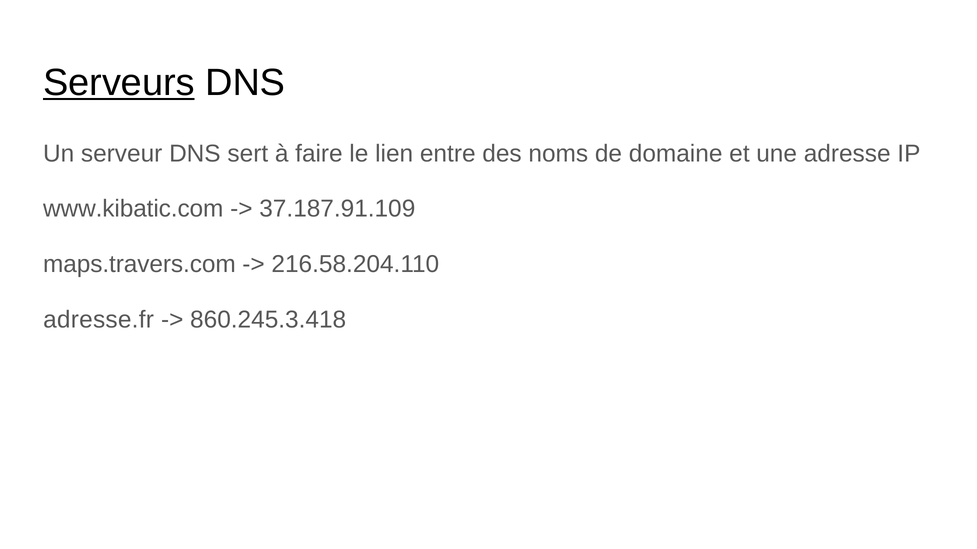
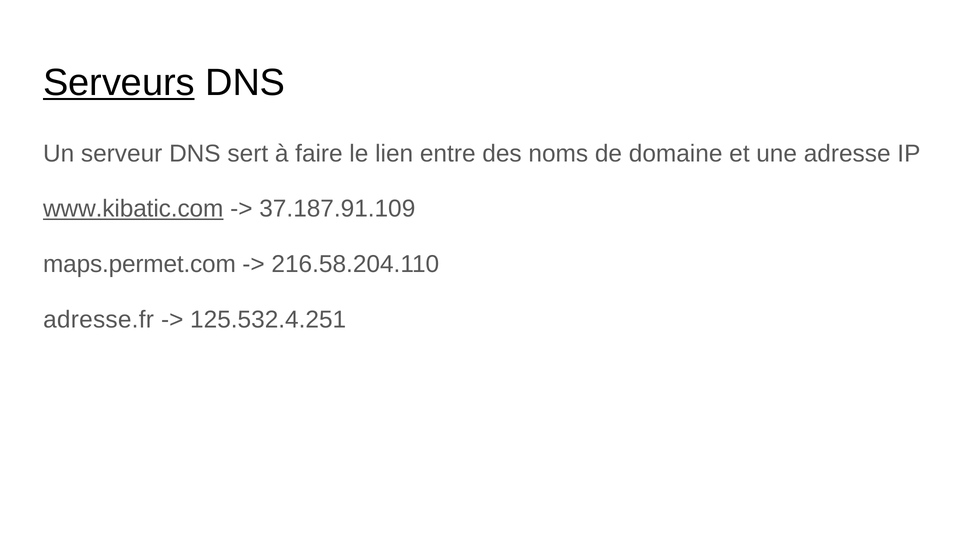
www.kibatic.com underline: none -> present (133, 209)
maps.travers.com: maps.travers.com -> maps.permet.com (139, 264)
860.245.3.418: 860.245.3.418 -> 125.532.4.251 (268, 320)
